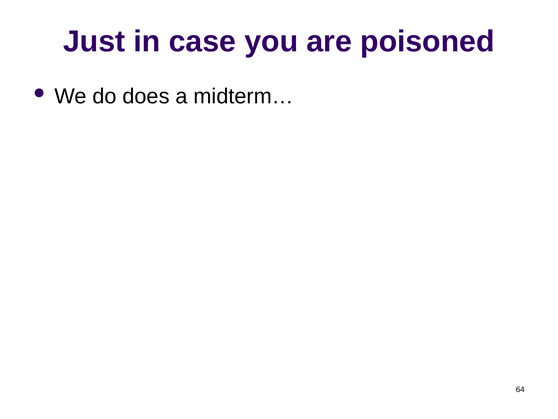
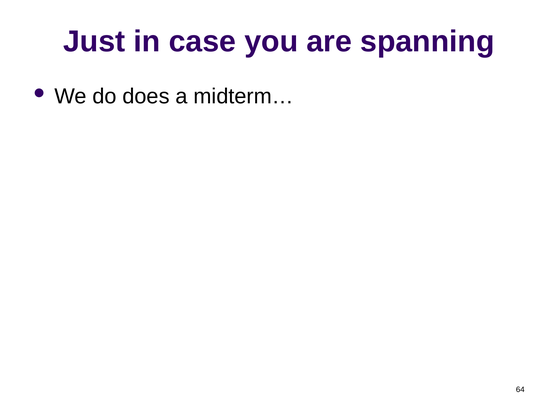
poisoned: poisoned -> spanning (427, 42)
